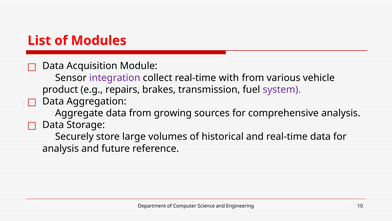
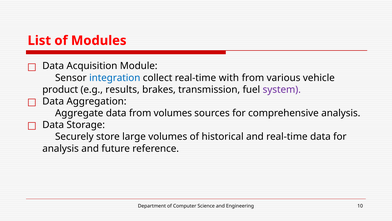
integration colour: purple -> blue (115, 78)
repairs: repairs -> results (123, 89)
from growing: growing -> volumes (173, 113)
